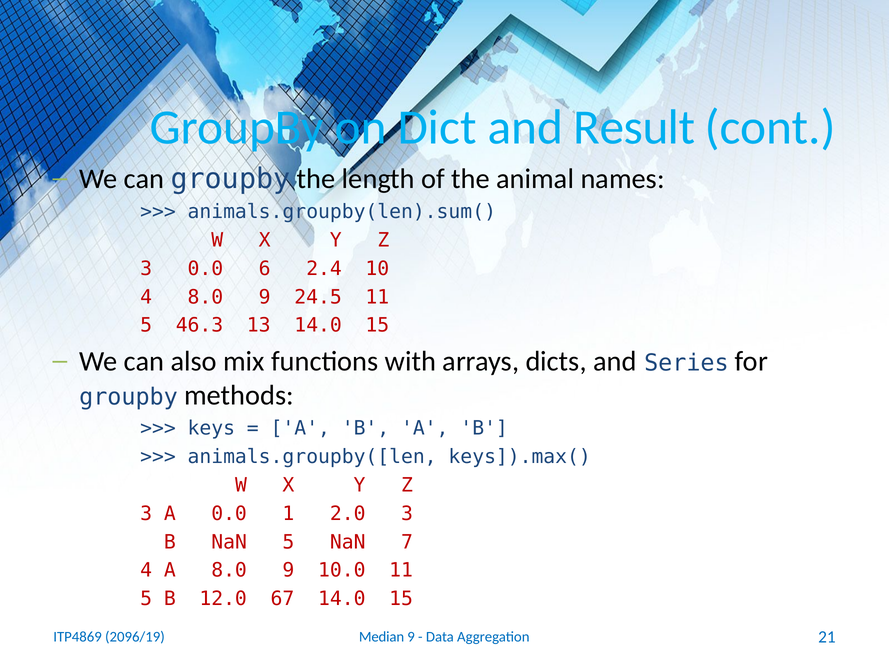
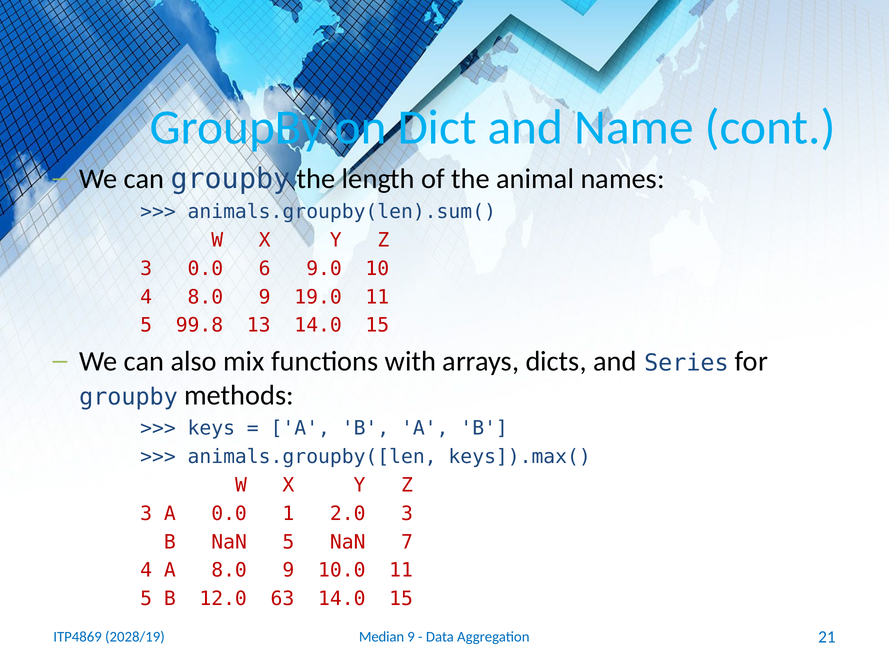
Result: Result -> Name (634, 127)
2.4: 2.4 -> 9.0 (324, 269)
24.5: 24.5 -> 19.0 (318, 297)
46.3: 46.3 -> 99.8 (199, 325)
67: 67 -> 63 (282, 599)
2096/19: 2096/19 -> 2028/19 (135, 637)
